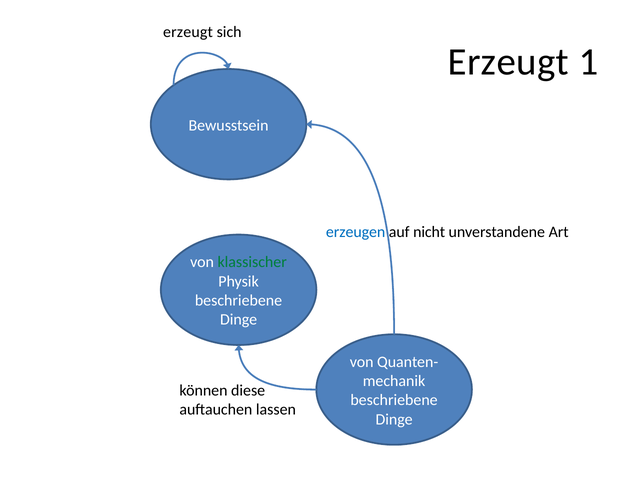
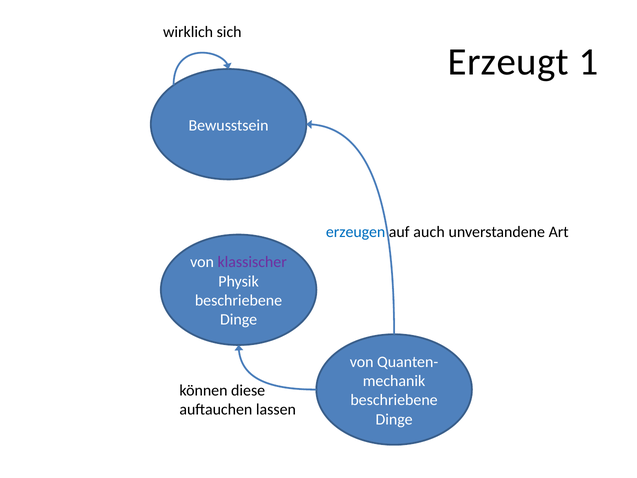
erzeugt: erzeugt -> wirklich (188, 32)
nicht: nicht -> auch (429, 232)
klassischer colour: green -> purple (252, 262)
